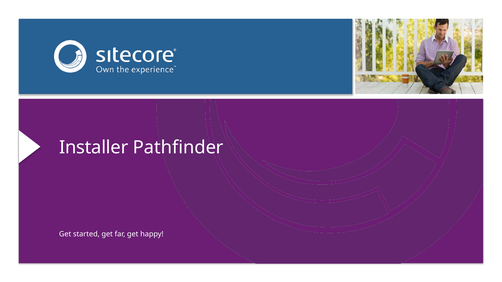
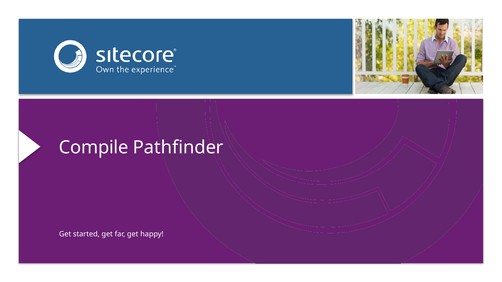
Installer: Installer -> Compile (94, 148)
